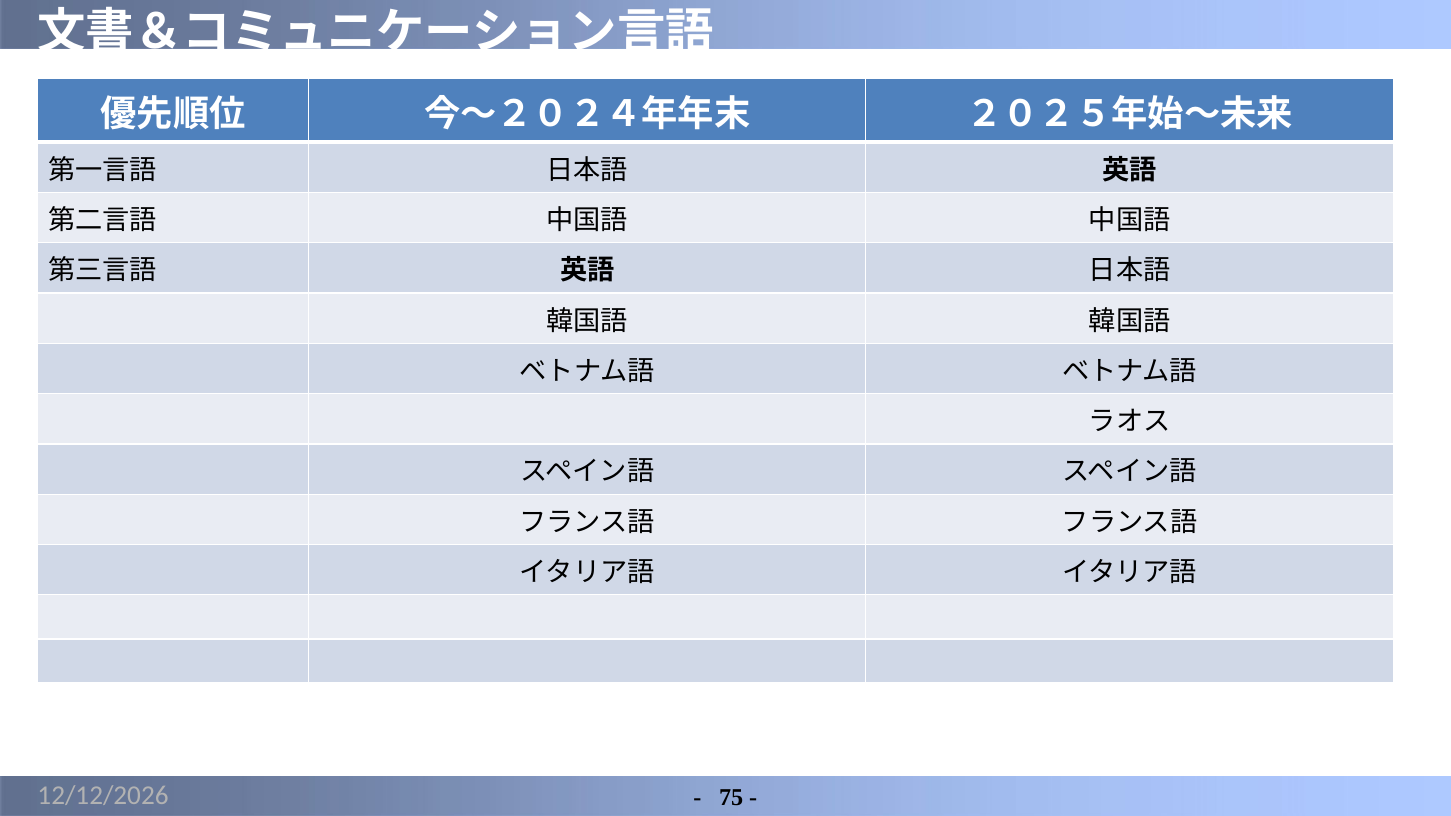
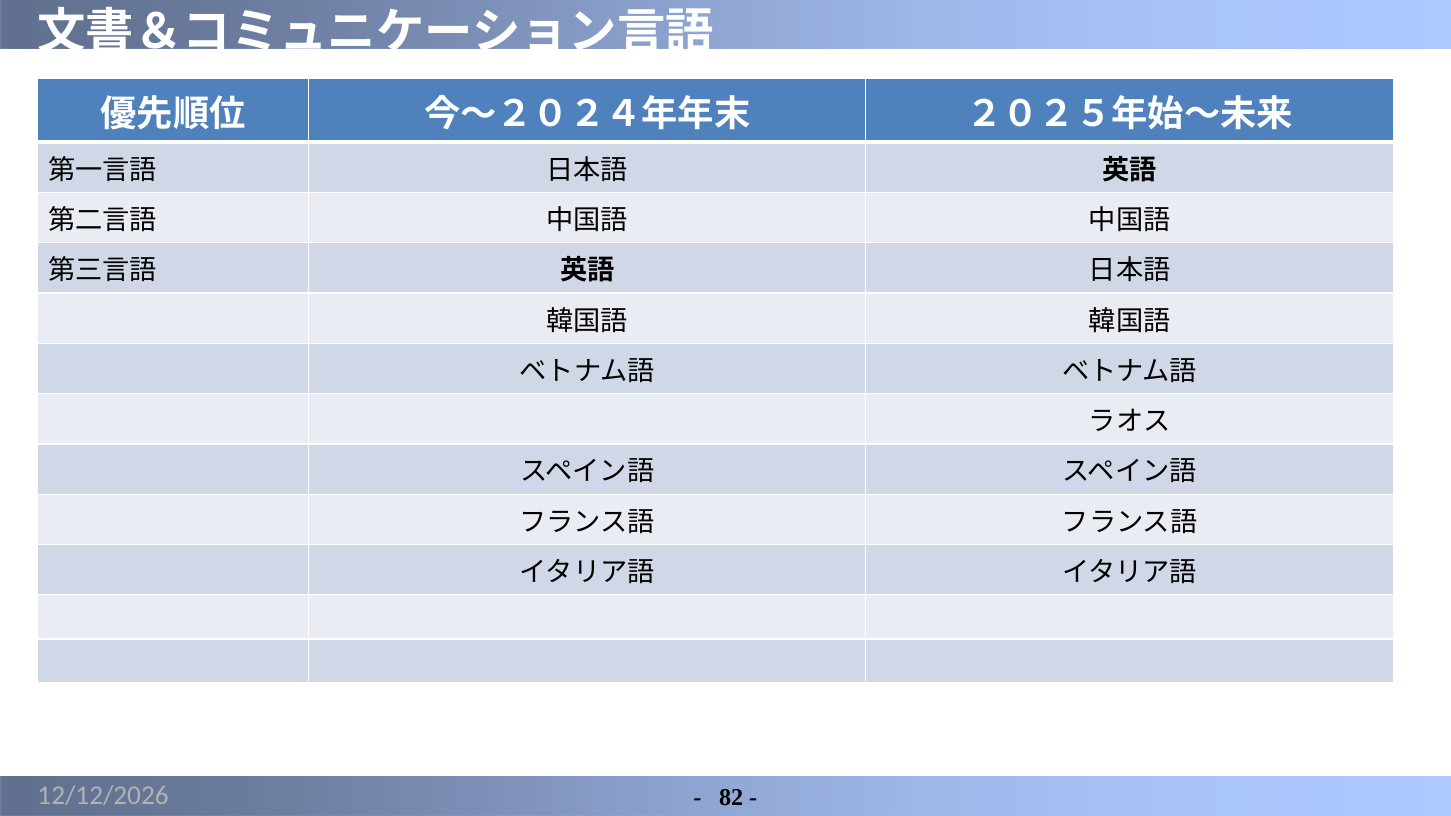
75: 75 -> 82 (731, 798)
